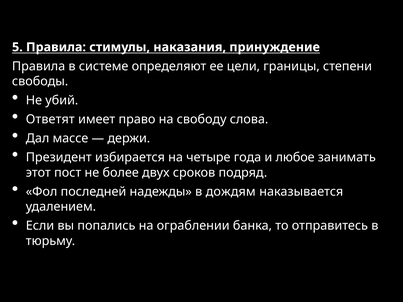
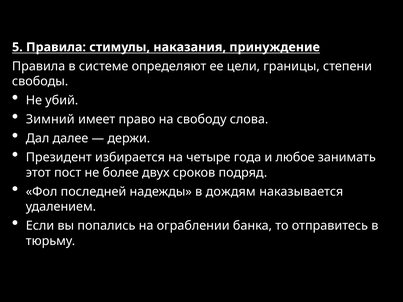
Ответят: Ответят -> Зимний (50, 119)
массе: массе -> далее (70, 139)
